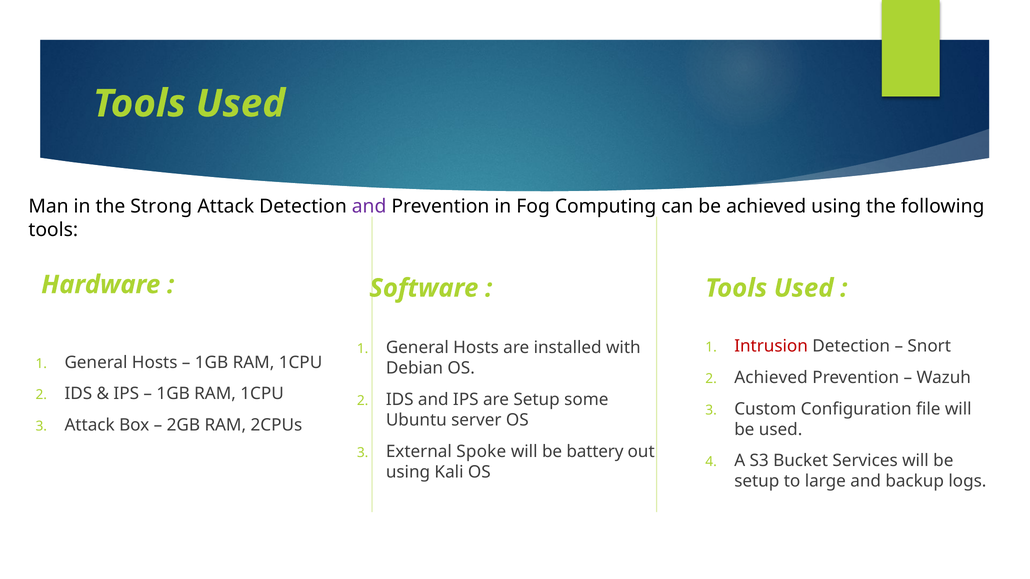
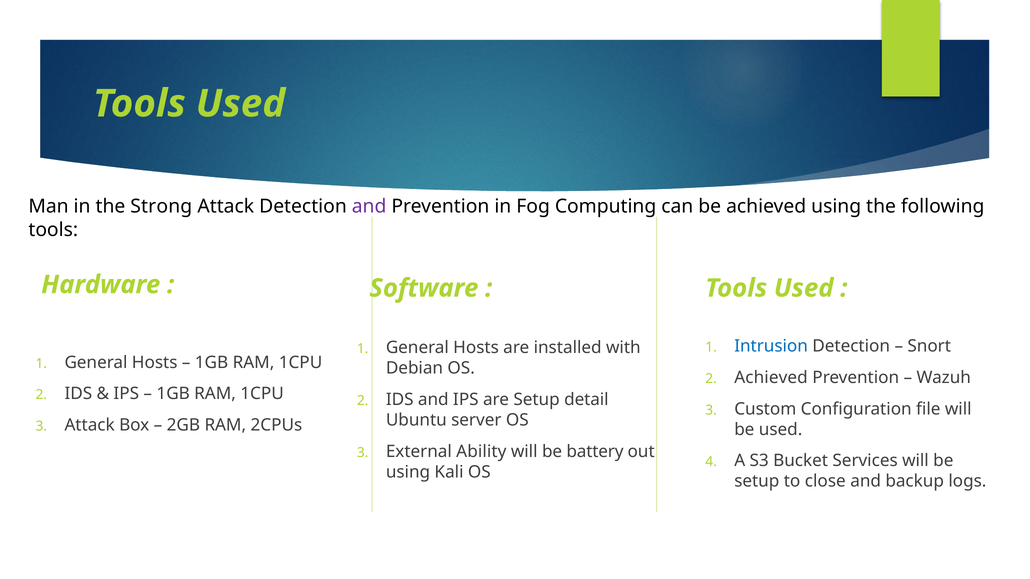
Intrusion colour: red -> blue (771, 346)
some: some -> detail (586, 400)
Spoke: Spoke -> Ability (481, 452)
large: large -> close (825, 482)
